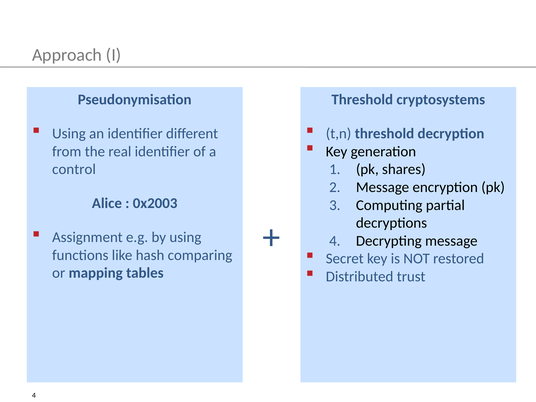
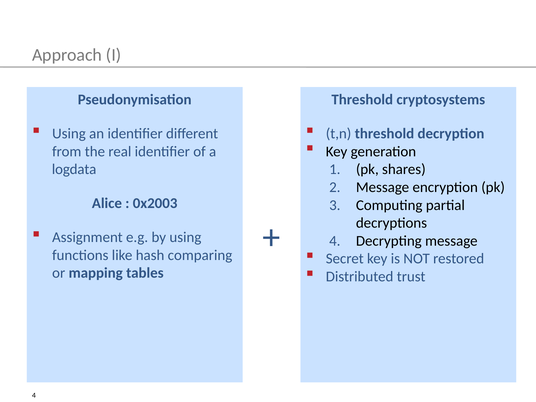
control: control -> logdata (74, 169)
